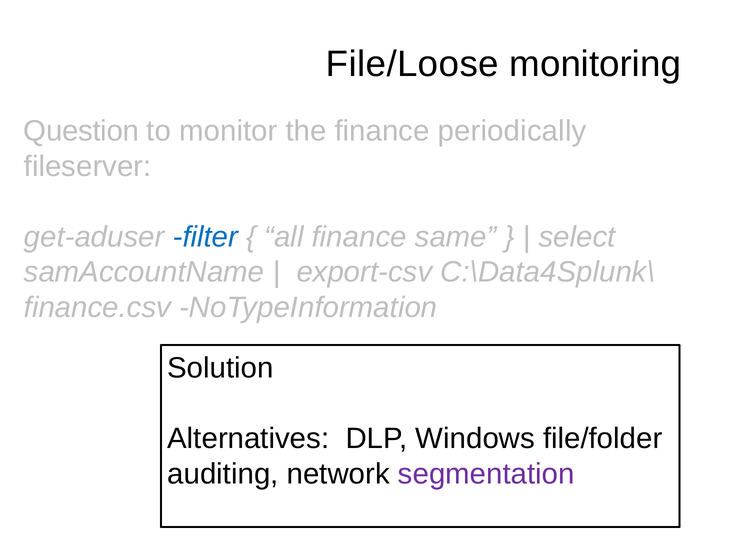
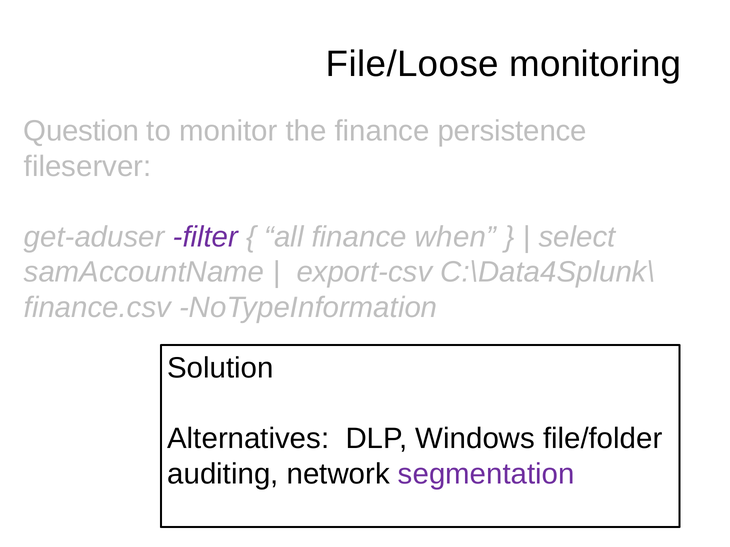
periodically: periodically -> persistence (512, 131)
filter colour: blue -> purple (205, 237)
same: same -> when (456, 237)
